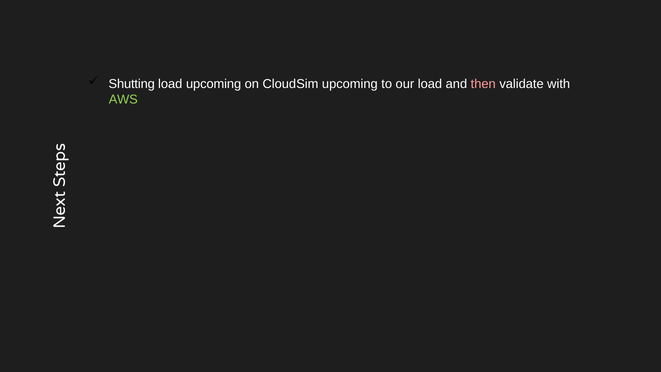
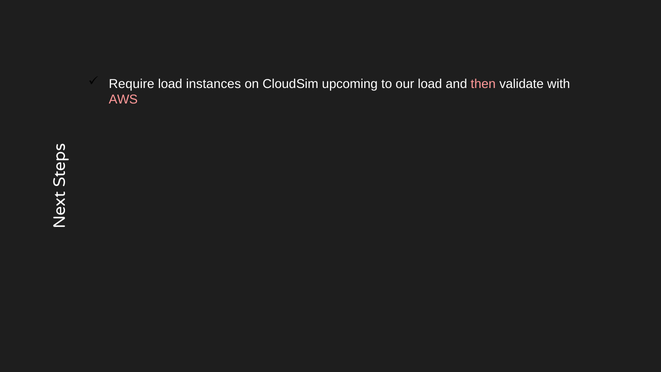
Shutting: Shutting -> Require (132, 84)
load upcoming: upcoming -> instances (214, 84)
AWS colour: light green -> pink (123, 100)
